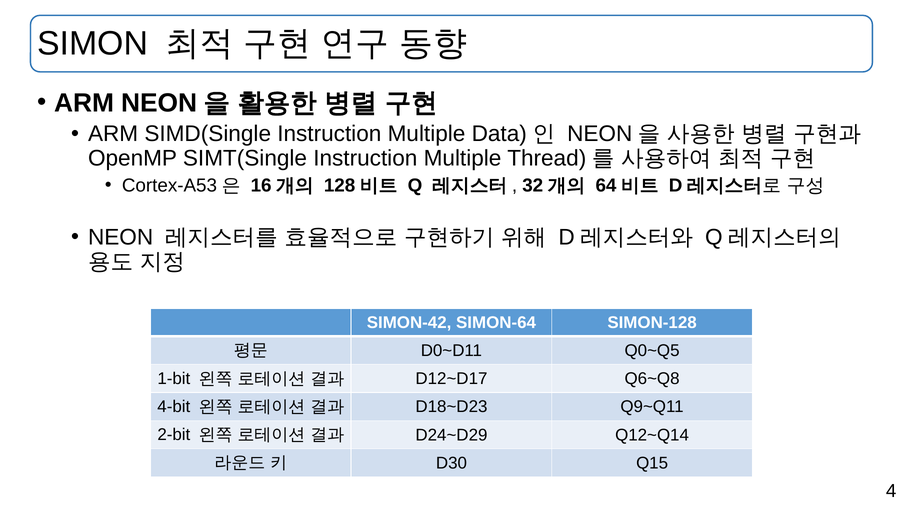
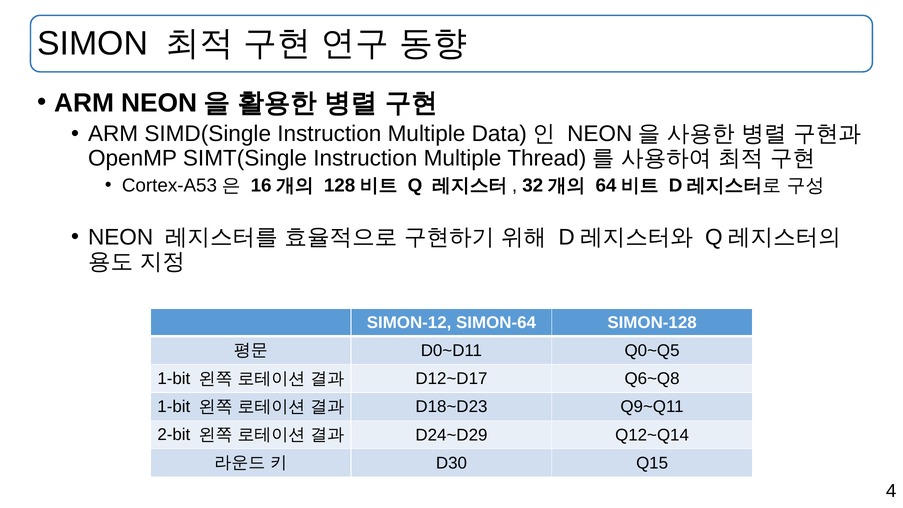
SIMON-42: SIMON-42 -> SIMON-12 (409, 323)
4-bit: 4-bit -> 1-bit (174, 407)
